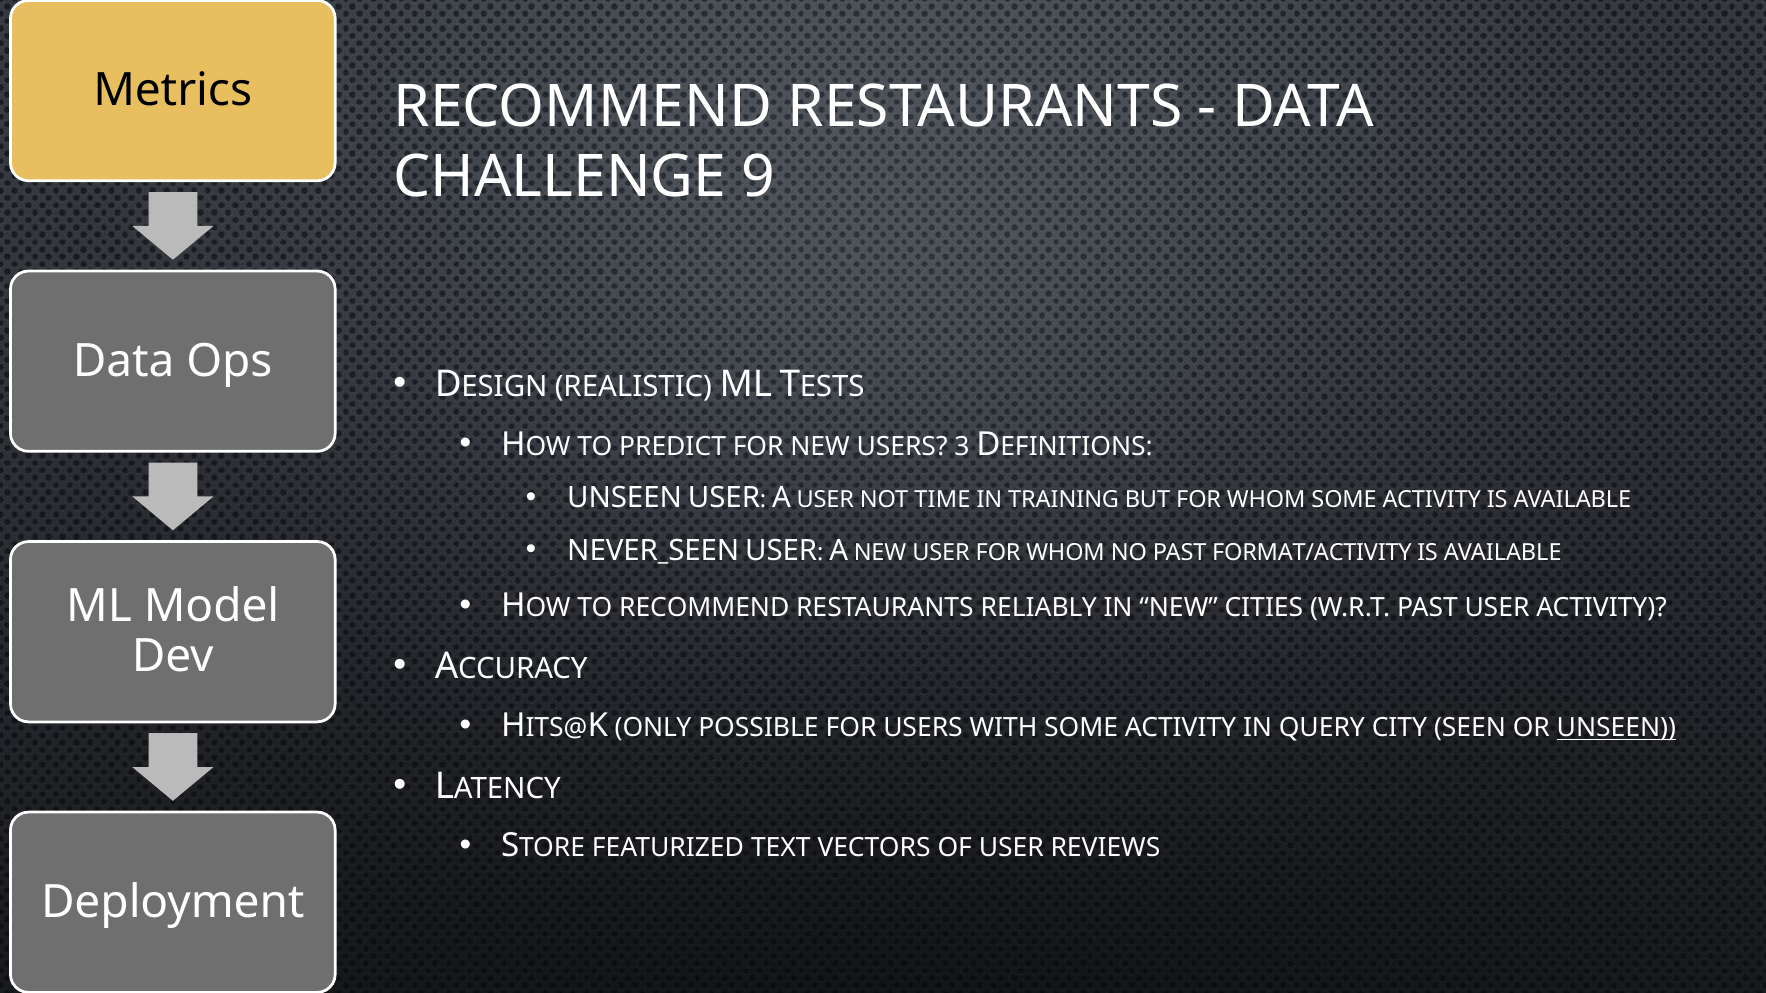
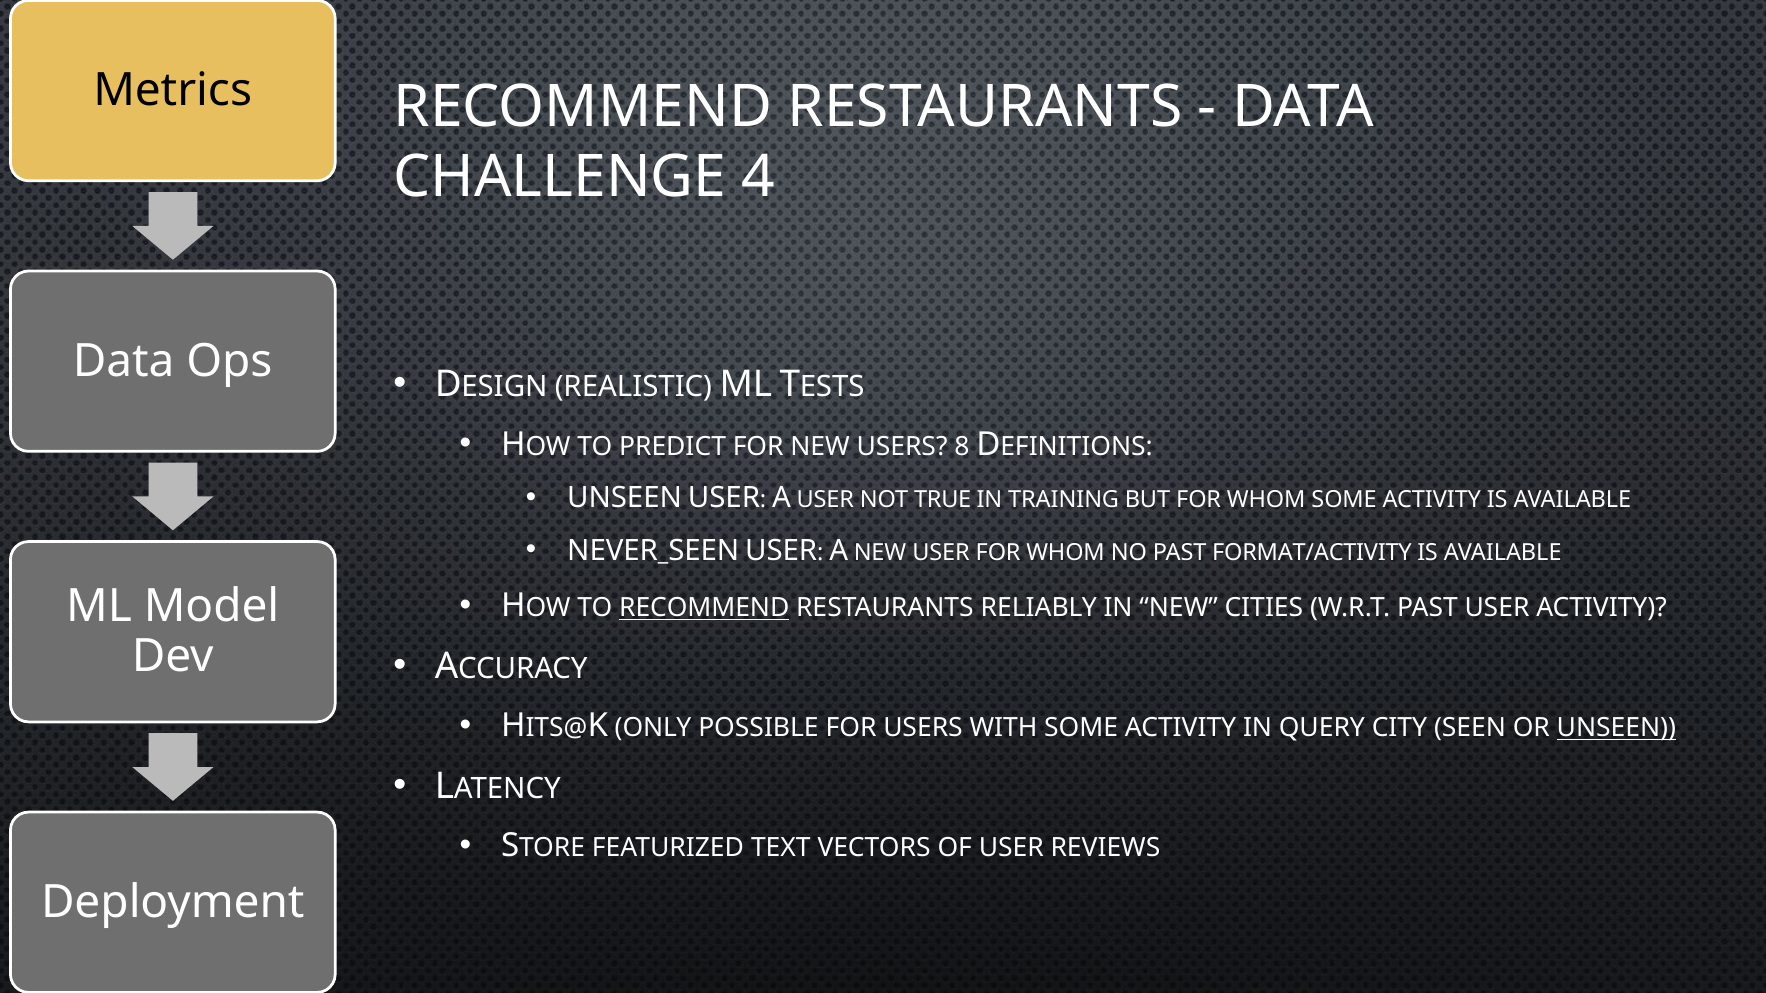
9: 9 -> 4 (759, 177)
3: 3 -> 8 (962, 446)
TIME: TIME -> TRUE (943, 500)
RECOMMEND underline: none -> present (704, 608)
